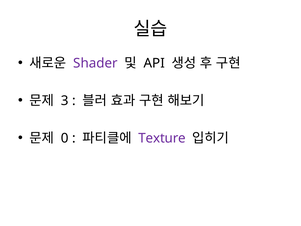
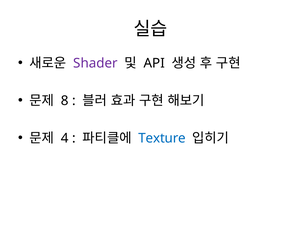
3: 3 -> 8 (65, 101)
0: 0 -> 4 (65, 138)
Texture colour: purple -> blue (162, 138)
